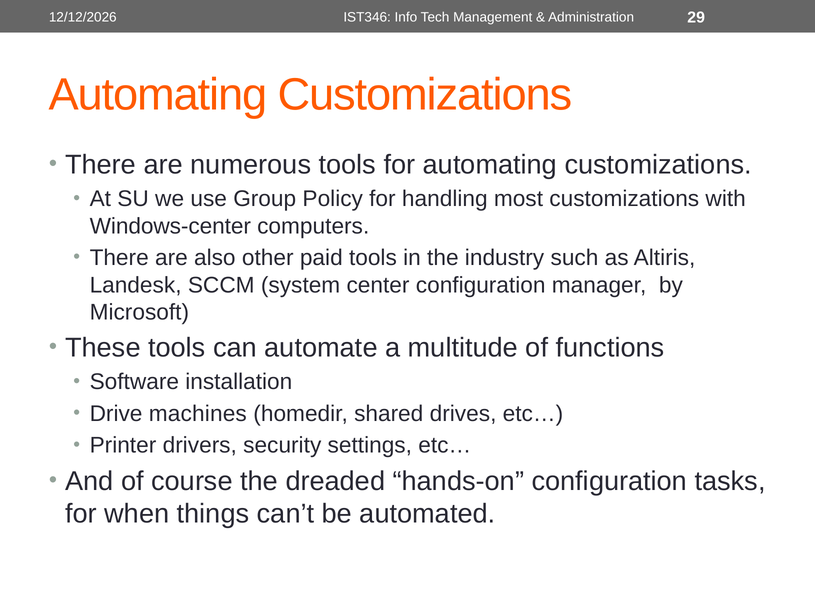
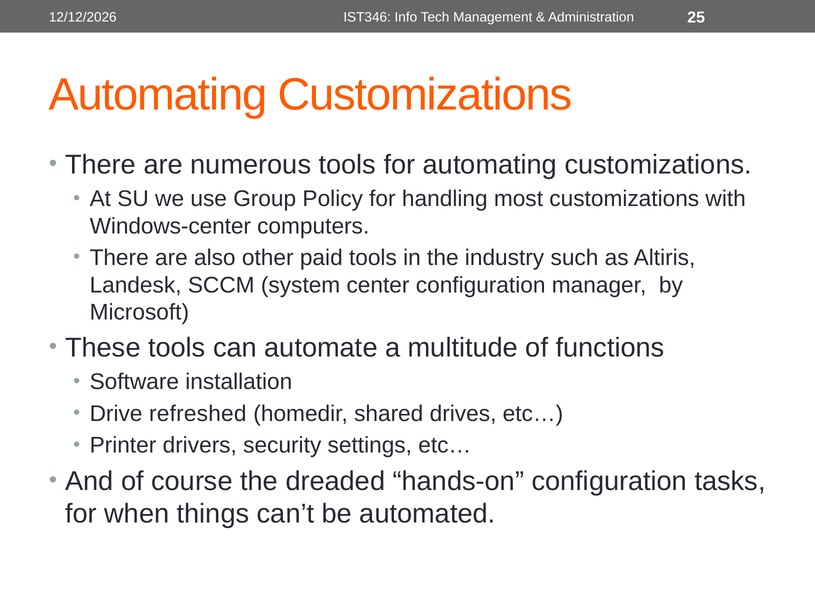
29: 29 -> 25 (696, 17)
machines: machines -> refreshed (198, 414)
